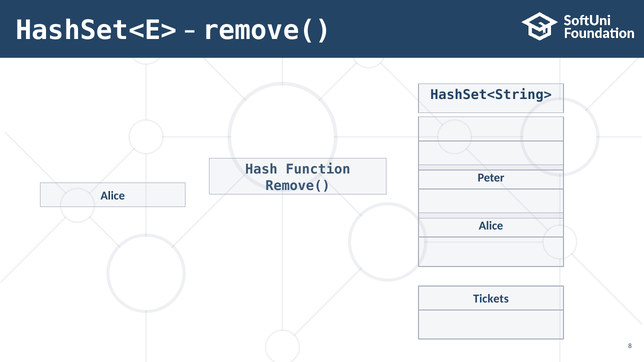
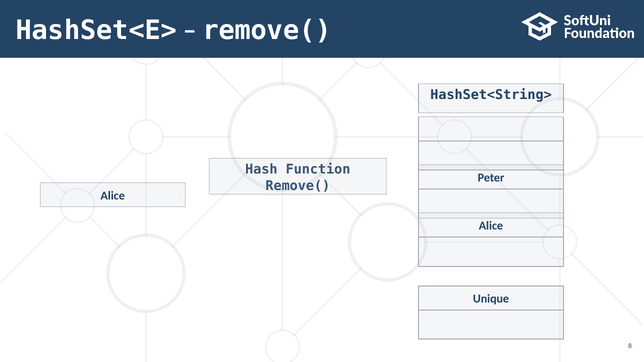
Tickets: Tickets -> Unique (491, 299)
